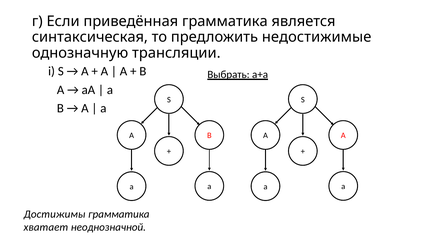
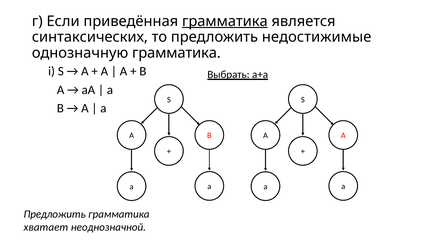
грамматика underline: none -> present (225, 21)
синтаксическая: синтаксическая -> синтаксических (90, 37)
однозначную трансляции: трансляции -> грамматика (176, 53)
Достижимы: Достижимы -> Предложить (55, 214)
